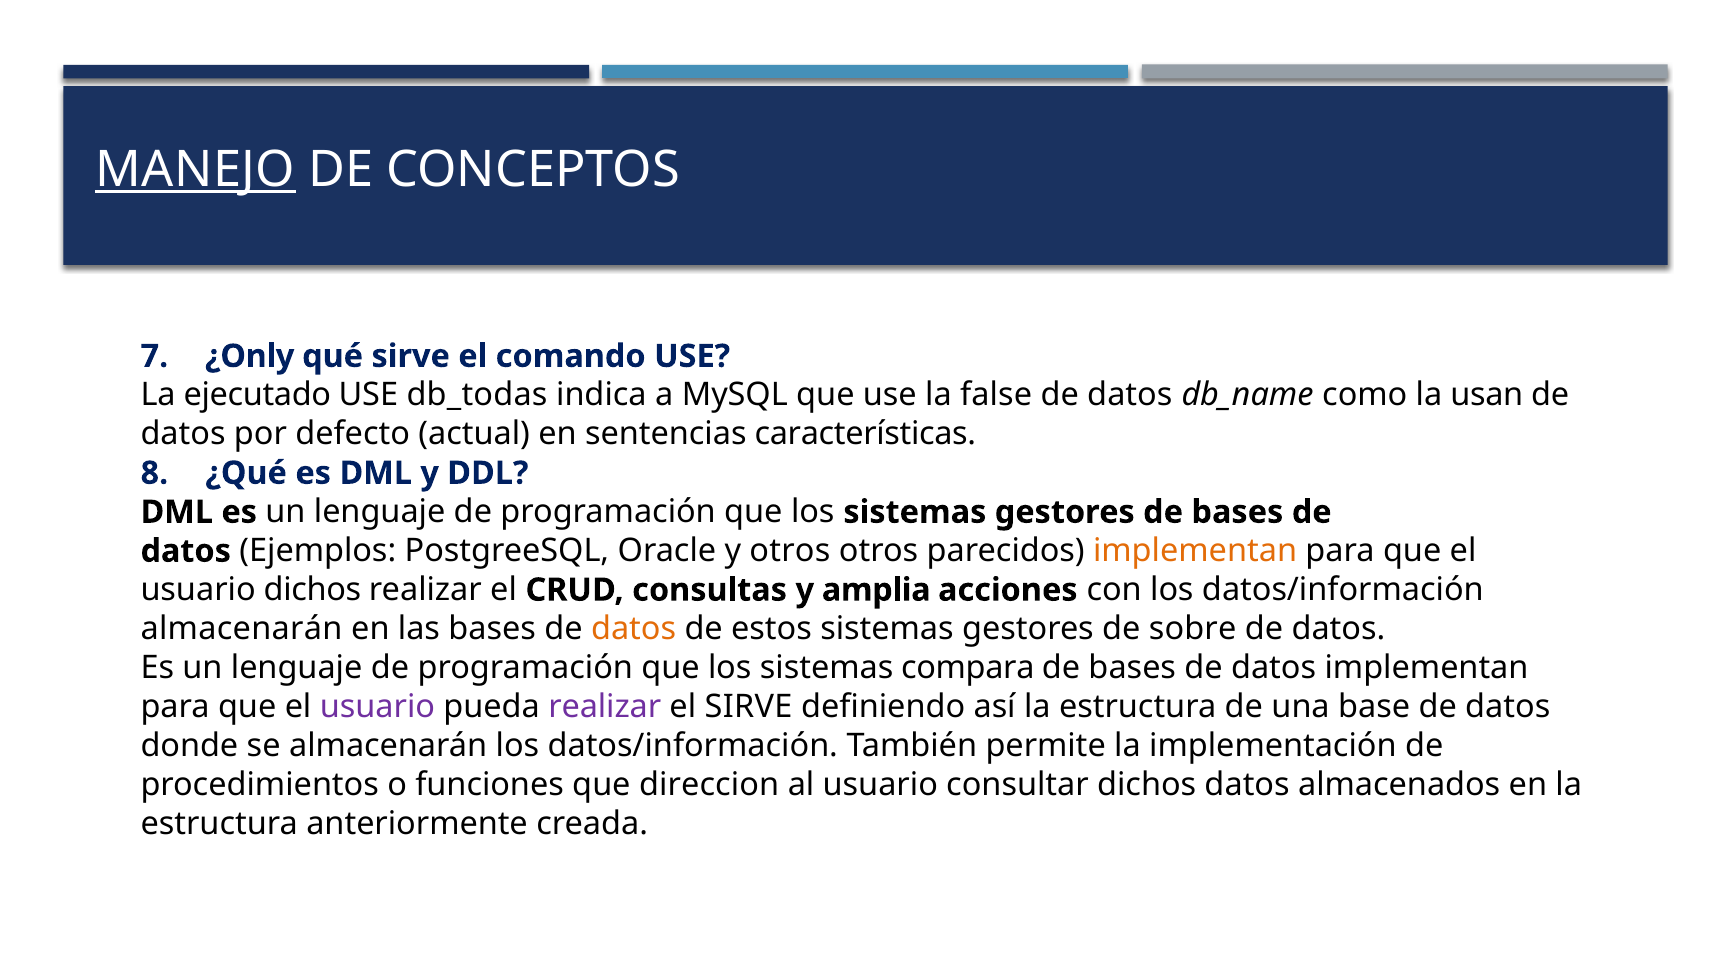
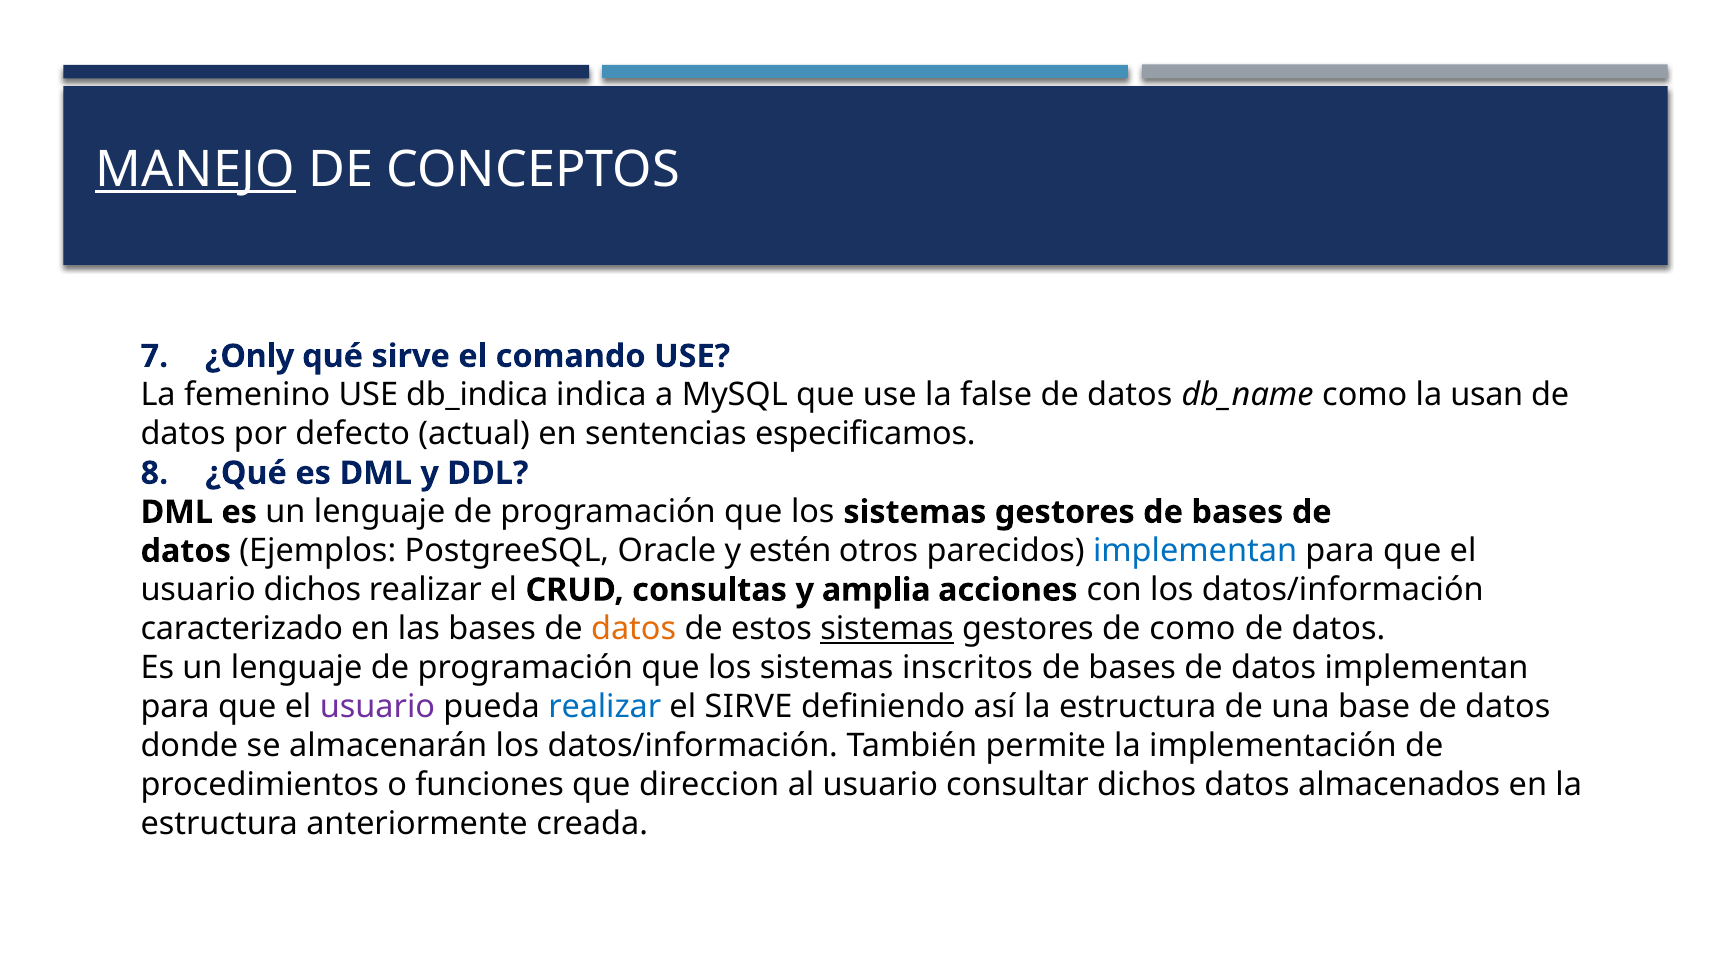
ejecutado: ejecutado -> femenino (257, 395)
db_todas: db_todas -> db_indica (477, 395)
características: características -> especificamos (865, 434)
y otros: otros -> estén (790, 551)
implementan colour: orange -> blue (1195, 551)
almacenarán: almacenarán -> caracterizado (242, 629)
sistemas underline: none -> present (887, 629)
de sobre: sobre -> como (1193, 629)
compara: compara -> inscritos (967, 668)
realizar colour: purple -> blue (605, 707)
